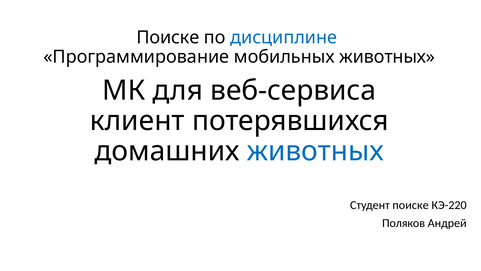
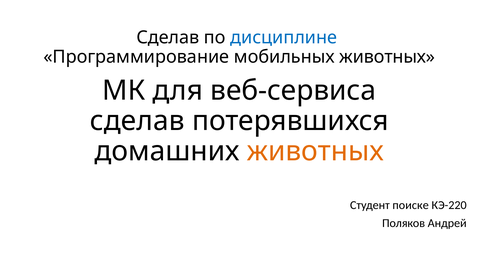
Поиске: Поиске -> Сделав (168, 37)
клиент: клиент -> сделав (137, 121)
животных colour: blue -> orange (315, 151)
